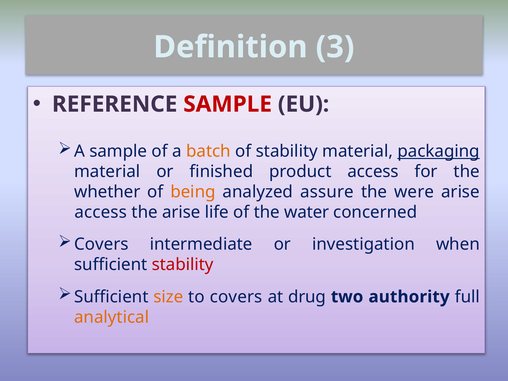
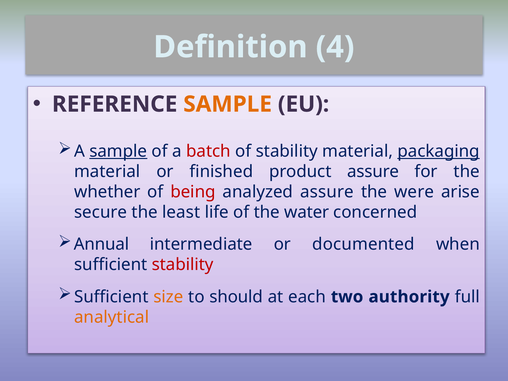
3: 3 -> 4 (335, 47)
SAMPLE colour: red -> orange (228, 104)
sample underline: none -> present (118, 151)
batch colour: orange -> red (208, 151)
product access: access -> assure (373, 172)
being colour: orange -> red (193, 192)
access: access -> secure (101, 212)
the arise: arise -> least (181, 212)
Covers: Covers -> Annual (101, 244)
investigation: investigation -> documented (363, 244)
to covers: covers -> should (236, 297)
drug: drug -> each (307, 297)
